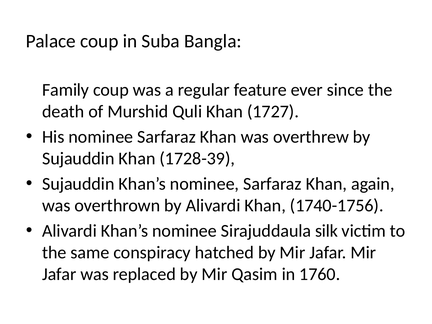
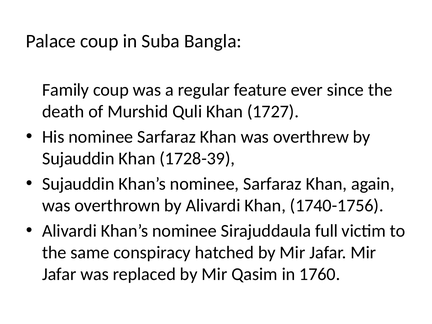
silk: silk -> full (326, 231)
